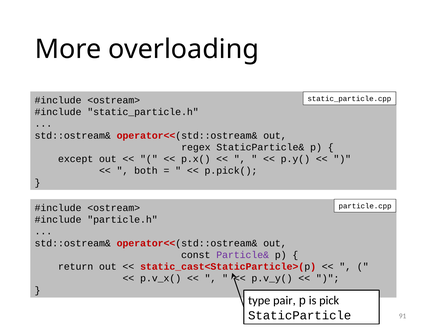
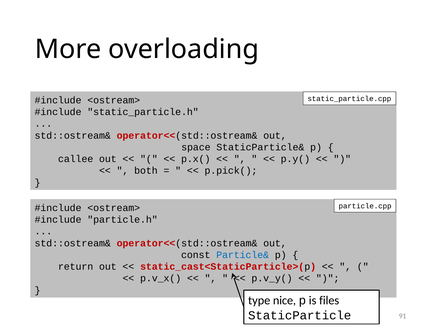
regex: regex -> space (196, 147)
except: except -> callee (76, 159)
Particle& colour: purple -> blue (243, 255)
pair: pair -> nice (285, 300)
pick: pick -> files (329, 300)
